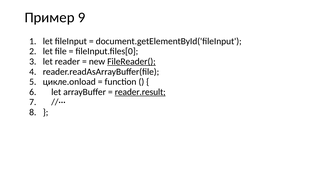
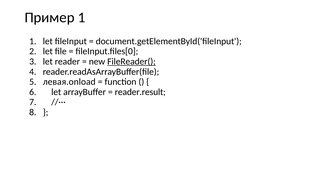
Пример 9: 9 -> 1 (82, 17)
цикле.onload: цикле.onload -> левая.onload (69, 82)
reader.result underline: present -> none (140, 92)
